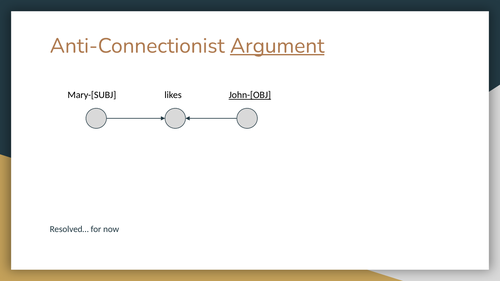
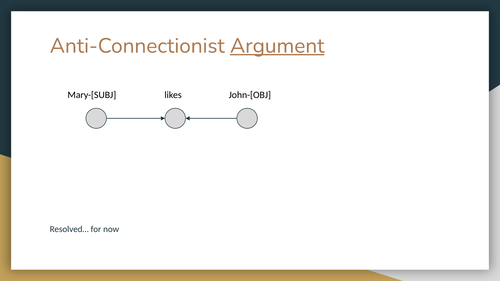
John-[OBJ underline: present -> none (250, 95)
